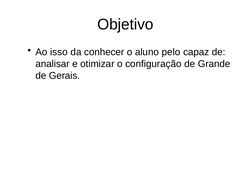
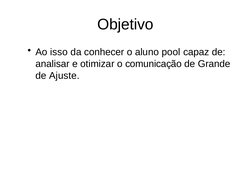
pelo: pelo -> pool (171, 52)
configuração: configuração -> comunicação (153, 64)
Gerais: Gerais -> Ajuste (64, 75)
